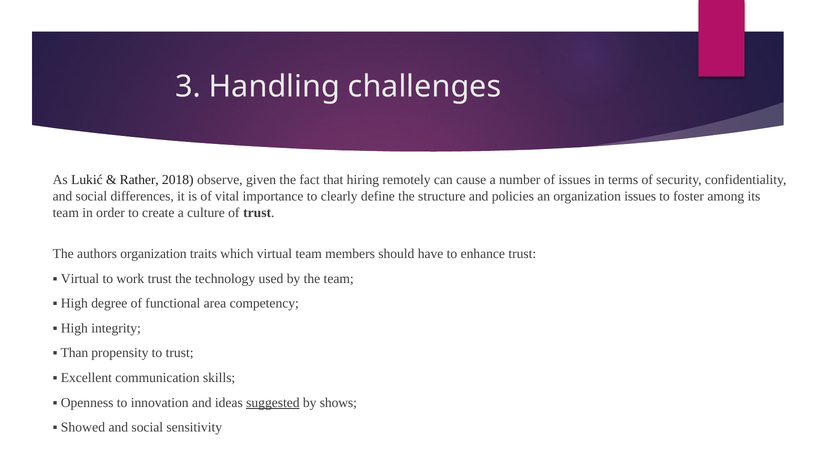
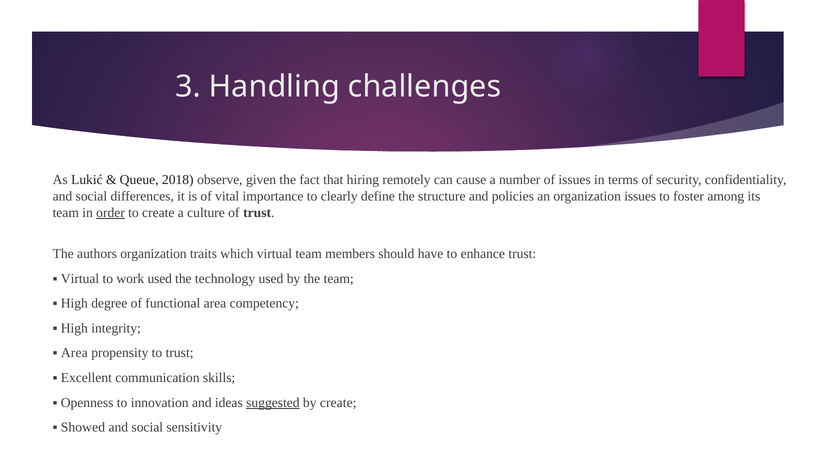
Rather: Rather -> Queue (139, 180)
order underline: none -> present (111, 213)
work trust: trust -> used (160, 279)
Than: Than -> Area (74, 353)
by shows: shows -> create (338, 403)
